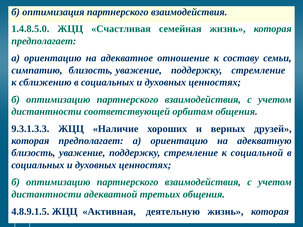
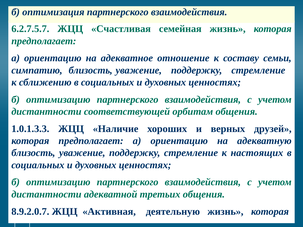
1.4.8.5.0: 1.4.8.5.0 -> 6.2.7.5.7 (30, 29)
9.3.1.3.3: 9.3.1.3.3 -> 1.0.1.3.3 (30, 129)
социальной: социальной -> настоящих (257, 153)
4.8.9.1.5: 4.8.9.1.5 -> 8.9.2.0.7 (30, 212)
